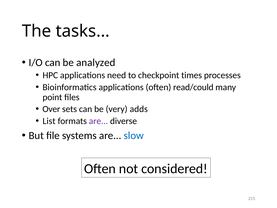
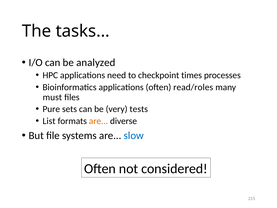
read/could: read/could -> read/roles (193, 87)
point: point -> must (52, 97)
Over: Over -> Pure (51, 109)
adds: adds -> tests (139, 109)
are colour: purple -> orange (98, 121)
